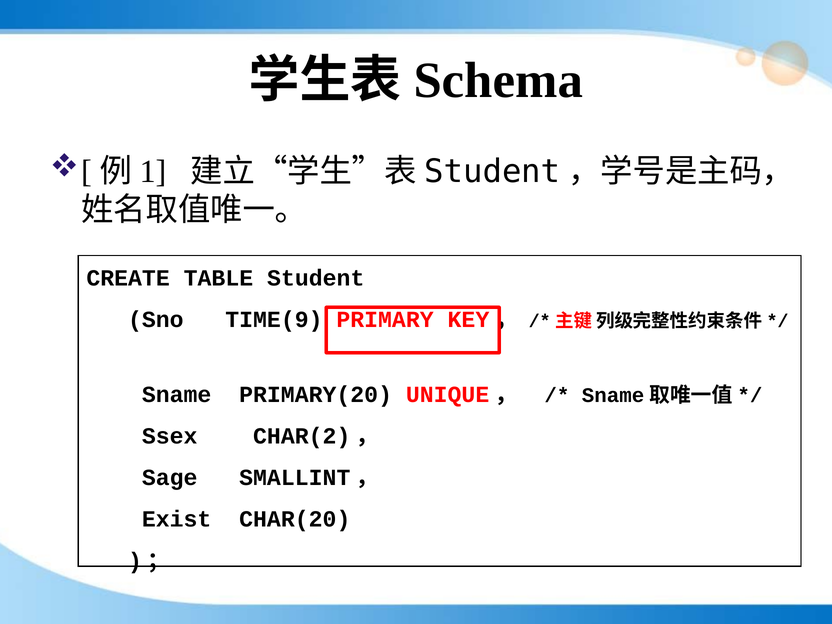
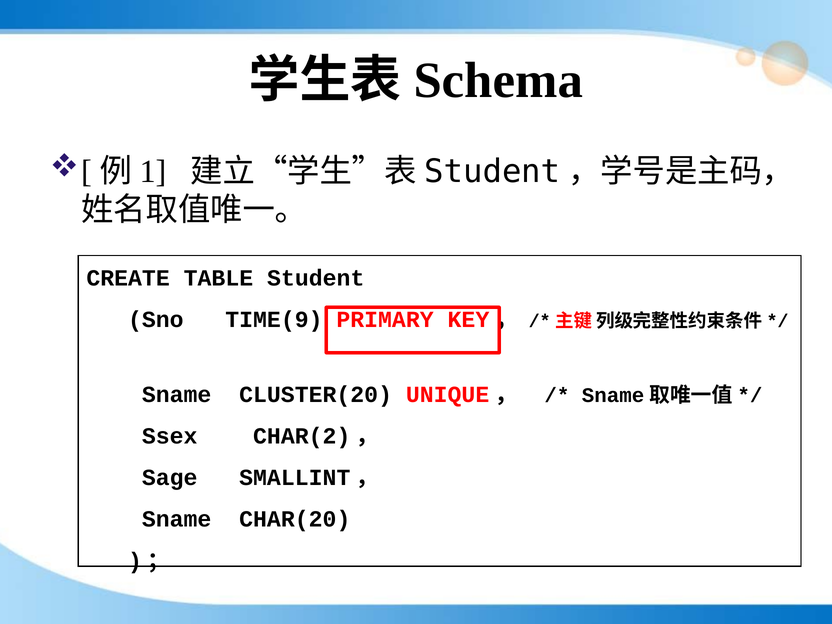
PRIMARY(20: PRIMARY(20 -> CLUSTER(20 (316, 395)
Exist: Exist -> Sname (177, 519)
